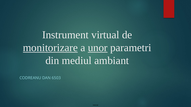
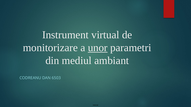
monitorizare underline: present -> none (50, 48)
